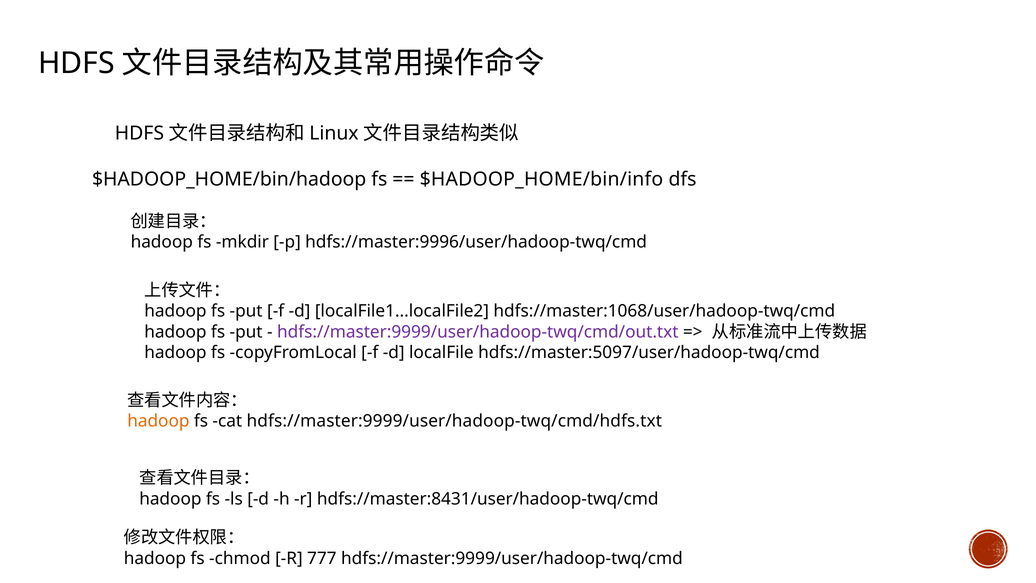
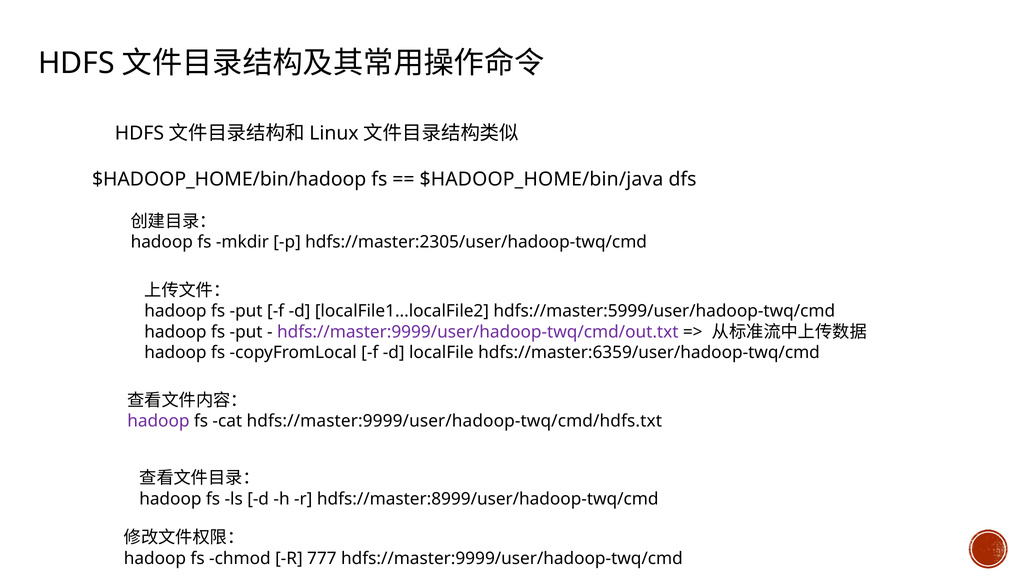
$HADOOP_HOME/bin/info: $HADOOP_HOME/bin/info -> $HADOOP_HOME/bin/java (541, 179)
hdfs://master:9996/user/hadoop-twq/cmd: hdfs://master:9996/user/hadoop-twq/cmd -> hdfs://master:2305/user/hadoop-twq/cmd (476, 242)
hdfs://master:1068/user/hadoop-twq/cmd: hdfs://master:1068/user/hadoop-twq/cmd -> hdfs://master:5999/user/hadoop-twq/cmd (664, 311)
hdfs://master:5097/user/hadoop-twq/cmd: hdfs://master:5097/user/hadoop-twq/cmd -> hdfs://master:6359/user/hadoop-twq/cmd (649, 353)
hadoop colour: orange -> purple (158, 421)
hdfs://master:8431/user/hadoop-twq/cmd: hdfs://master:8431/user/hadoop-twq/cmd -> hdfs://master:8999/user/hadoop-twq/cmd (488, 499)
